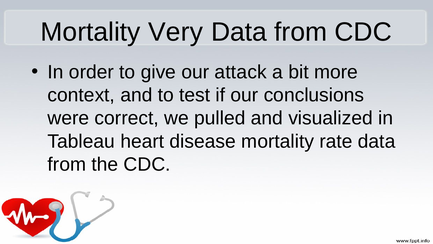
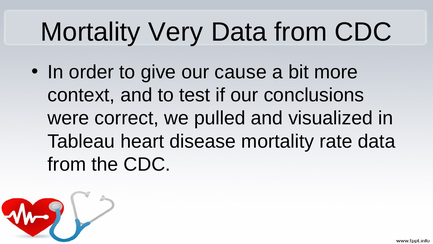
attack: attack -> cause (241, 72)
